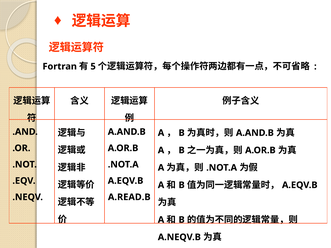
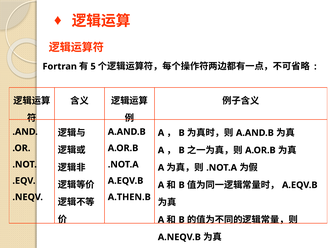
A.READ.B: A.READ.B -> A.THEN.B (129, 197)
